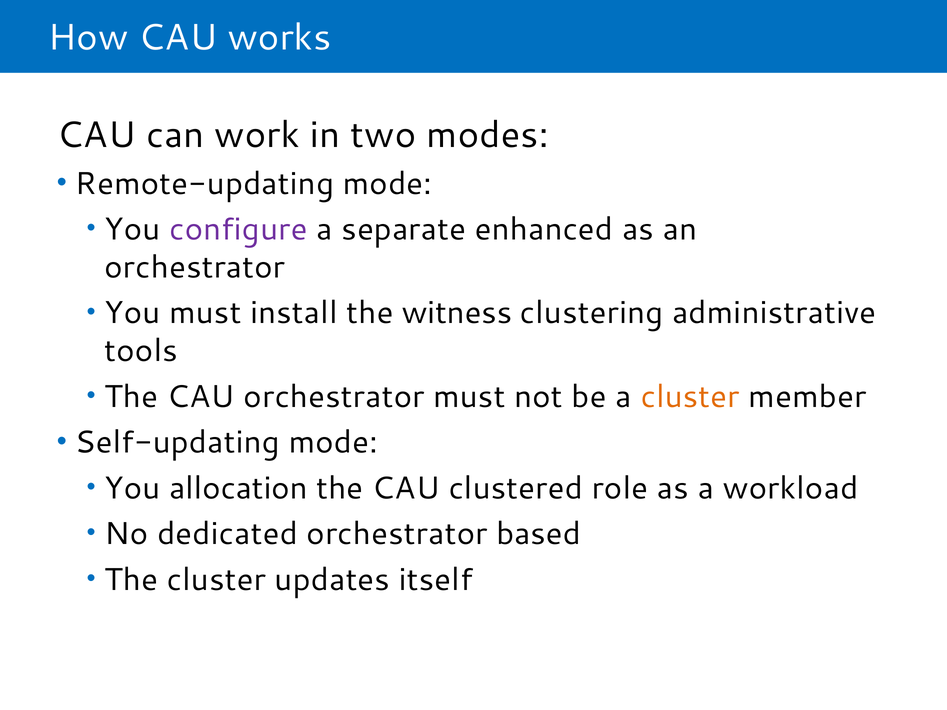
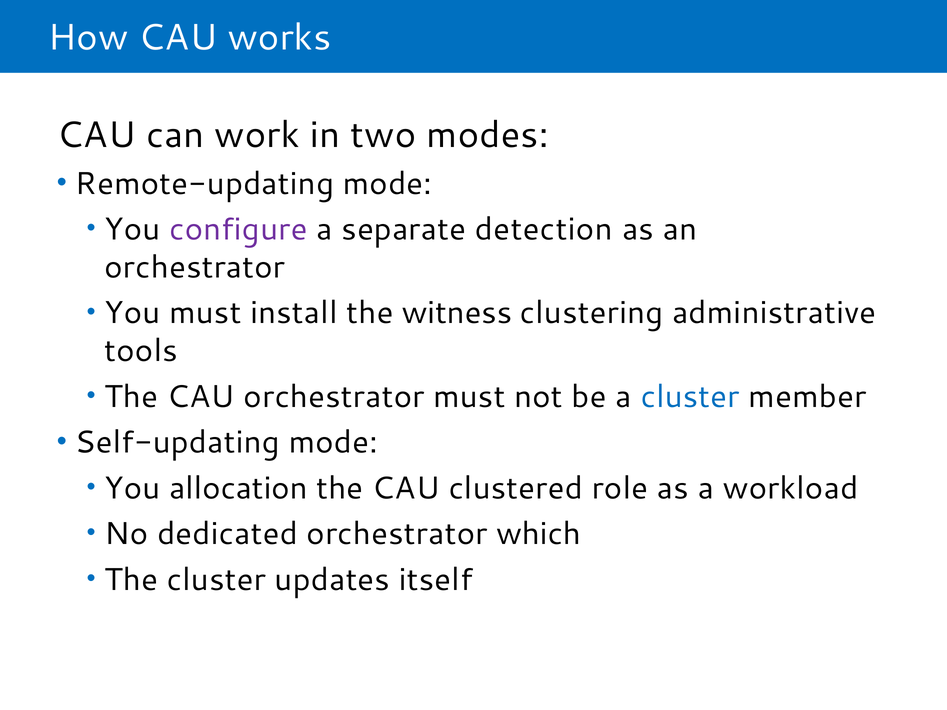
enhanced: enhanced -> detection (544, 229)
cluster colour: orange -> blue (690, 397)
based: based -> which (539, 534)
